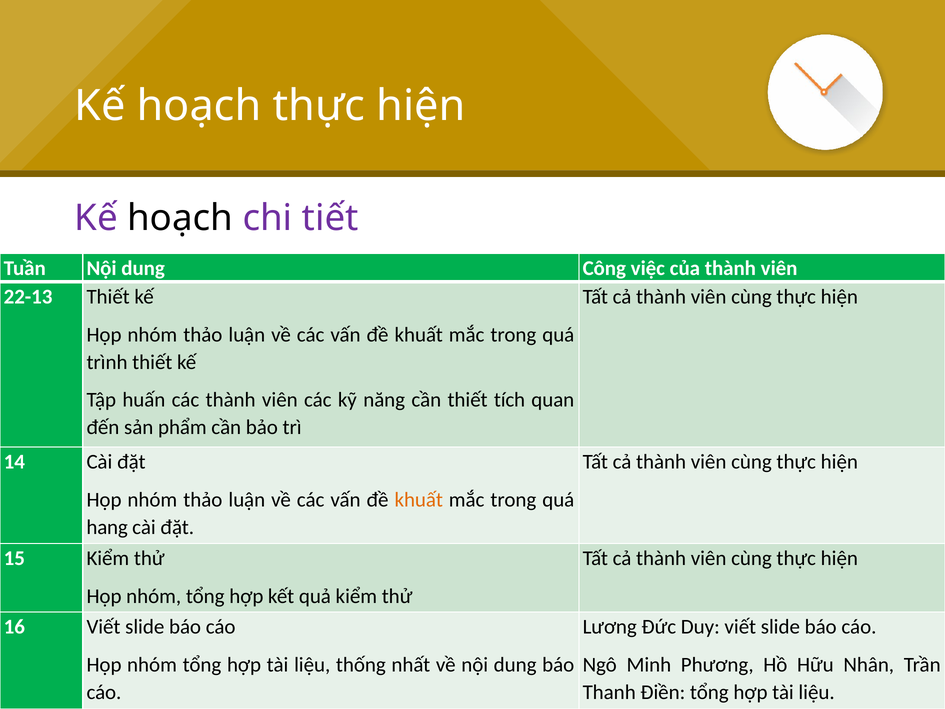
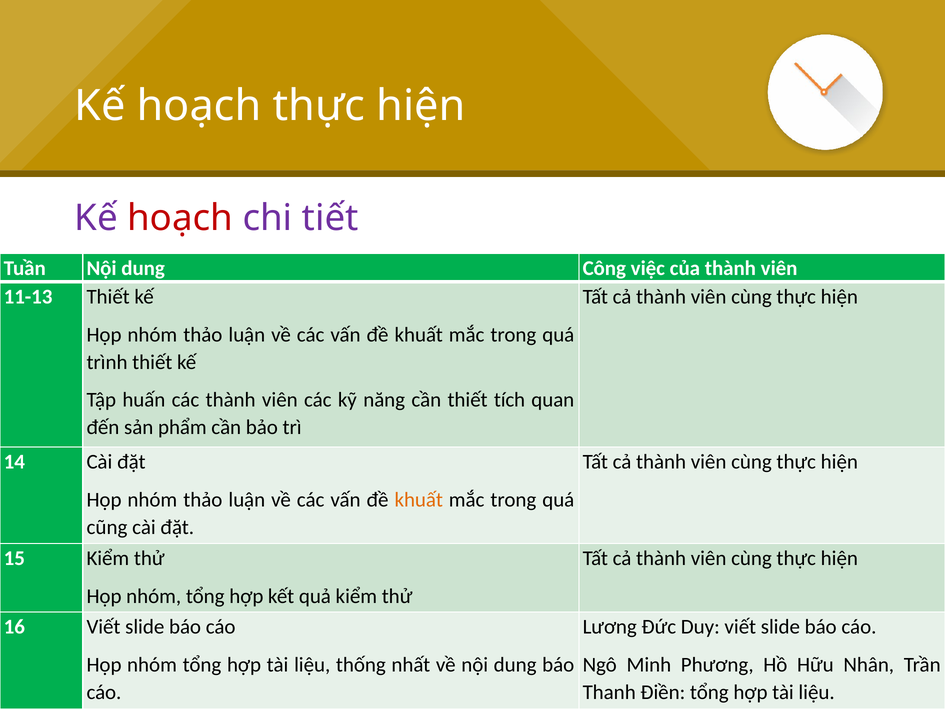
hoạch colour: black -> red (180, 218)
22-13: 22-13 -> 11-13 (28, 297)
hang: hang -> cũng (107, 527)
